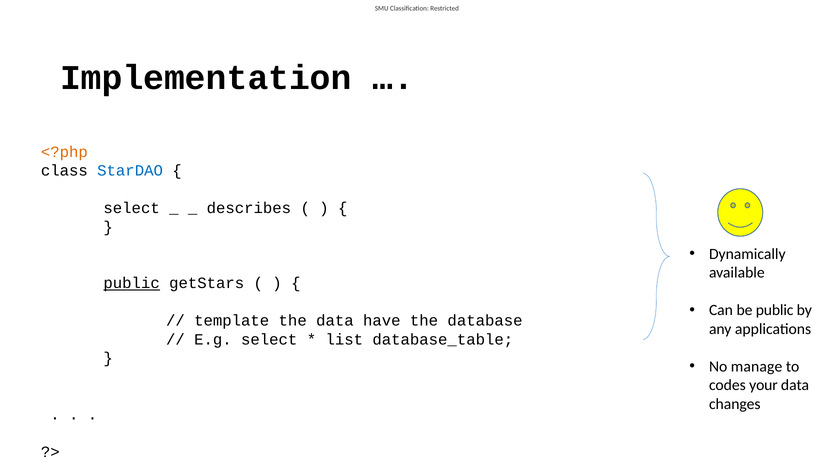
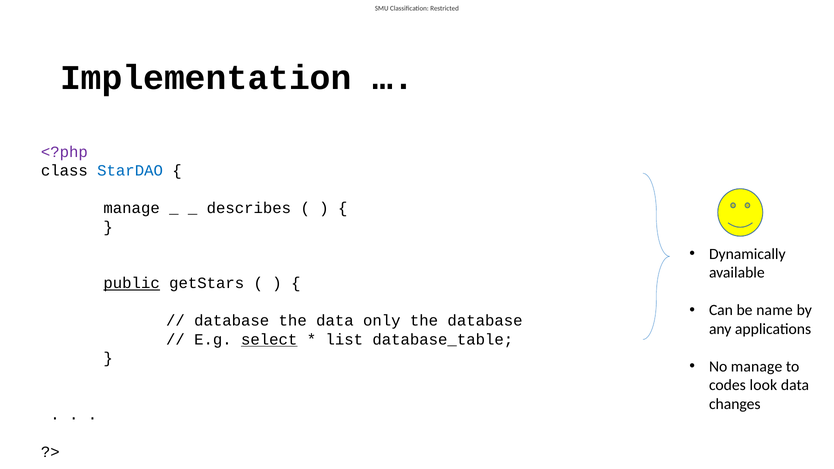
<?php colour: orange -> purple (64, 152)
select: select -> manage (132, 208)
be public: public -> name (774, 310)
template: template -> database (232, 321)
have: have -> only (382, 321)
select underline: none -> present (269, 340)
your: your -> look (763, 385)
